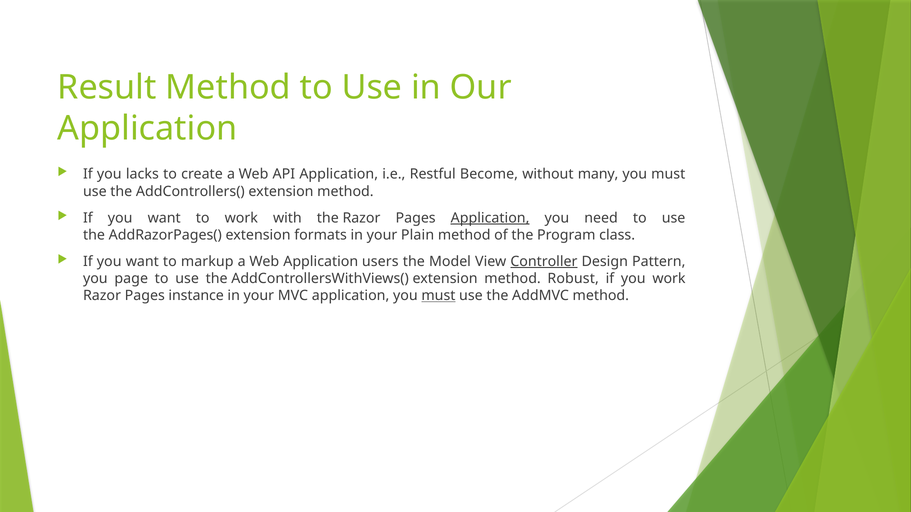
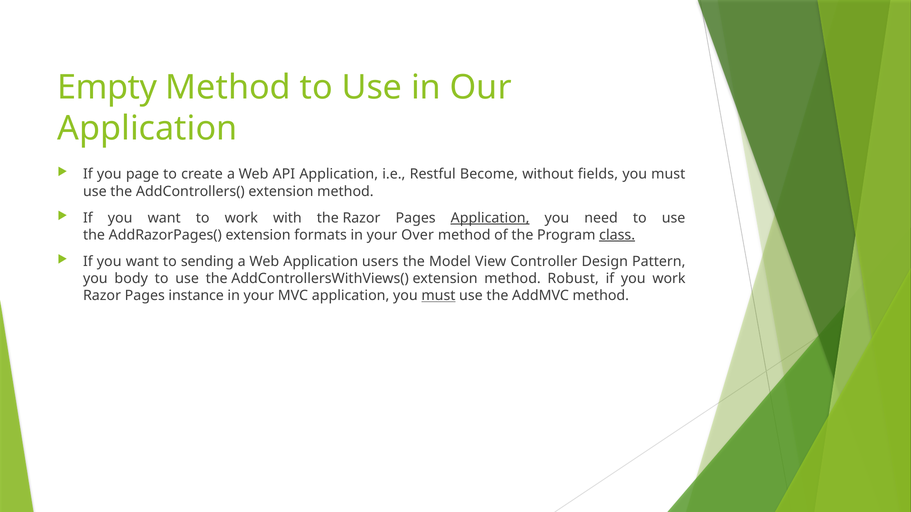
Result: Result -> Empty (107, 88)
lacks: lacks -> page (142, 174)
many: many -> fields (598, 174)
Plain: Plain -> Over (418, 235)
class underline: none -> present (617, 235)
markup: markup -> sending (207, 262)
Controller underline: present -> none (544, 262)
page: page -> body (131, 279)
